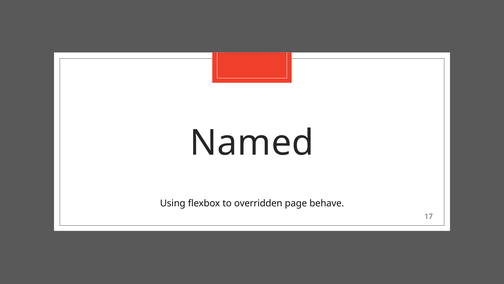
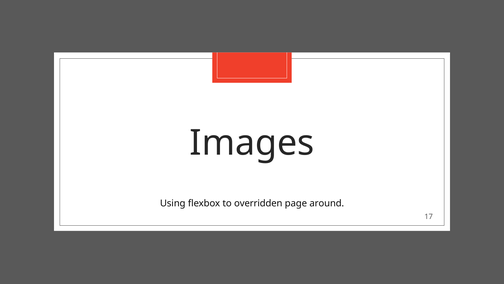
Named: Named -> Images (252, 143)
behave: behave -> around (327, 203)
